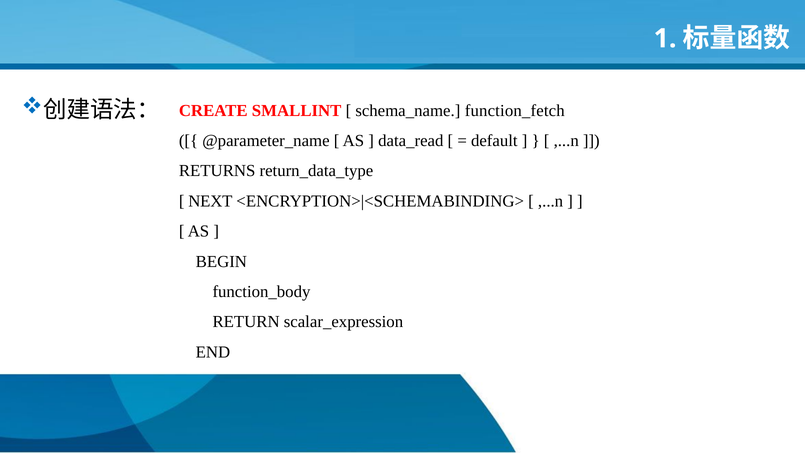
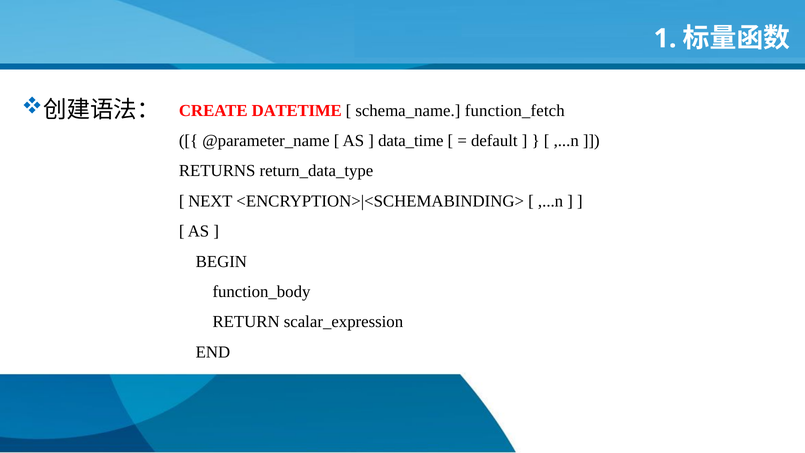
SMALLINT: SMALLINT -> DATETIME (297, 110)
data_read: data_read -> data_time (411, 141)
